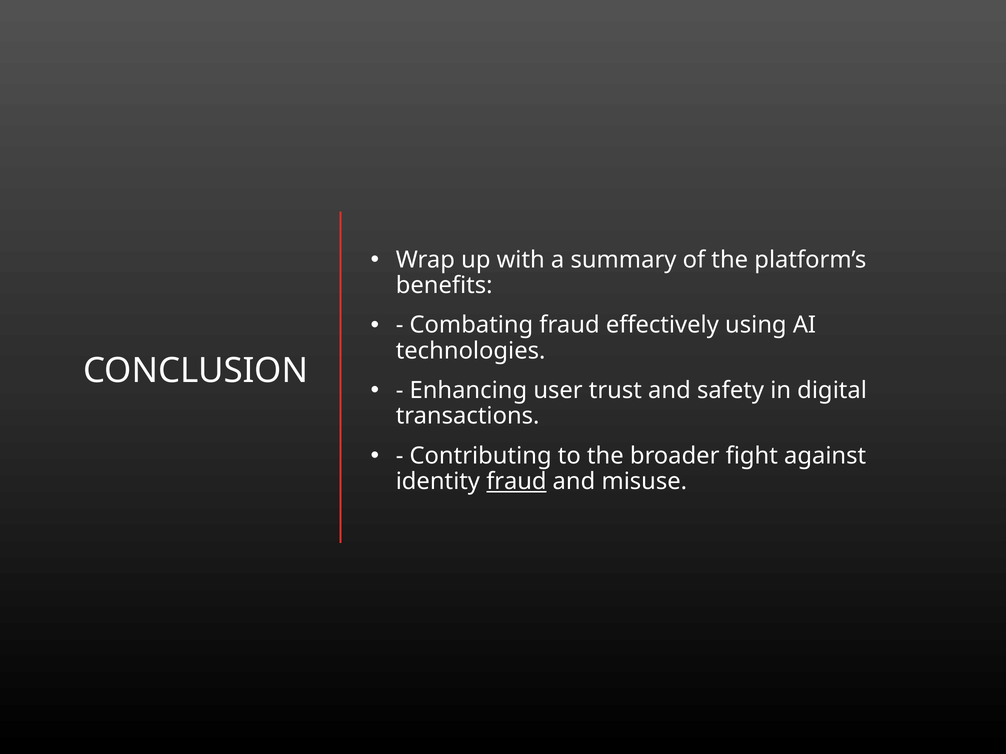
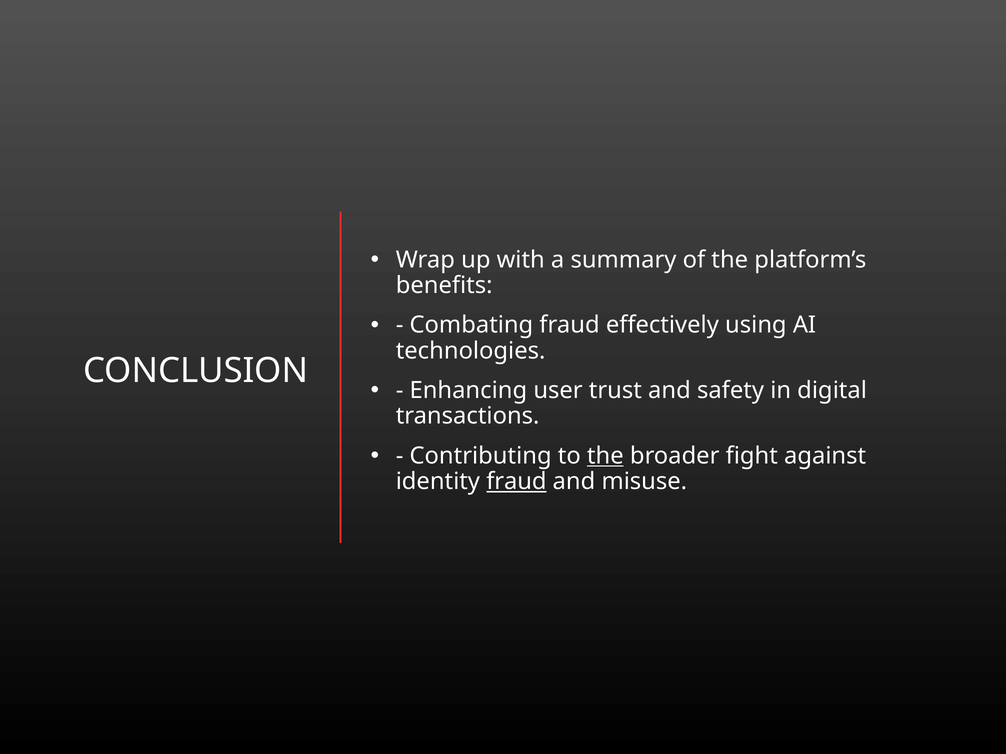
the underline: none -> present (605, 456)
